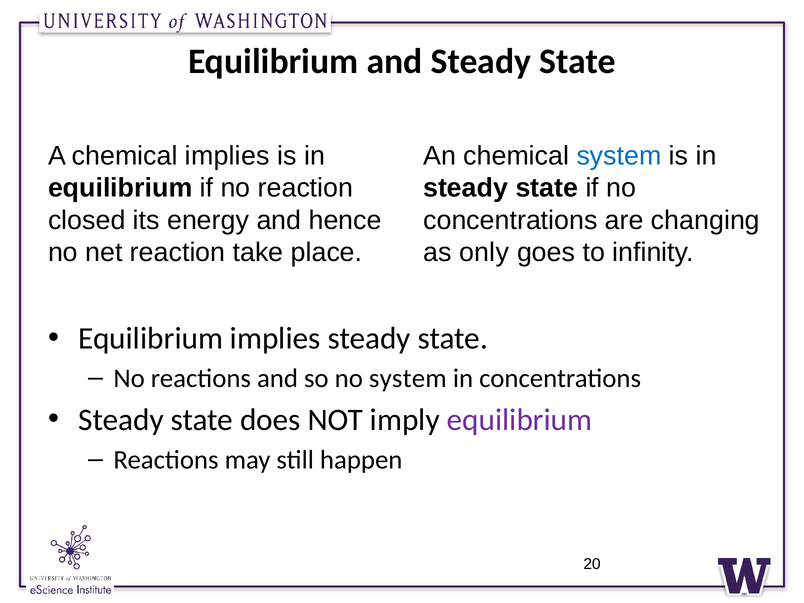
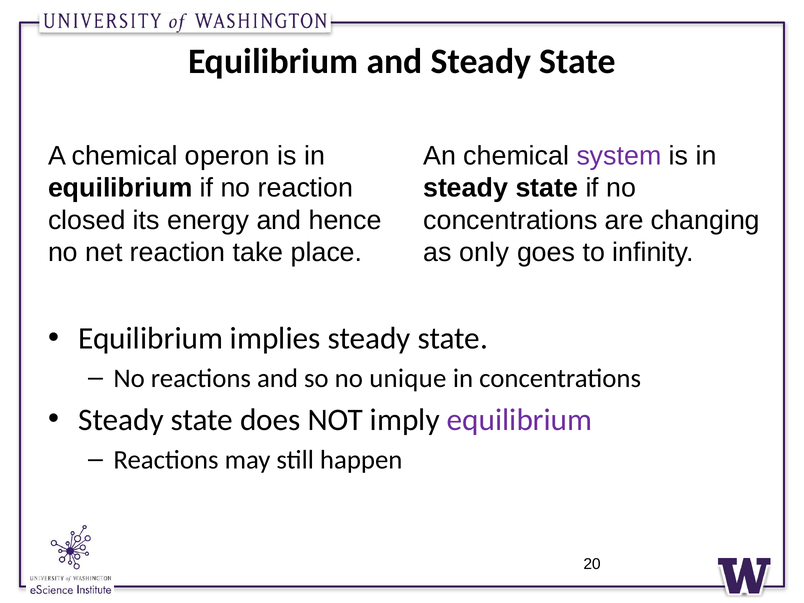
chemical implies: implies -> operon (227, 156)
system colour: blue -> purple (619, 156)
no system: system -> unique (408, 378)
